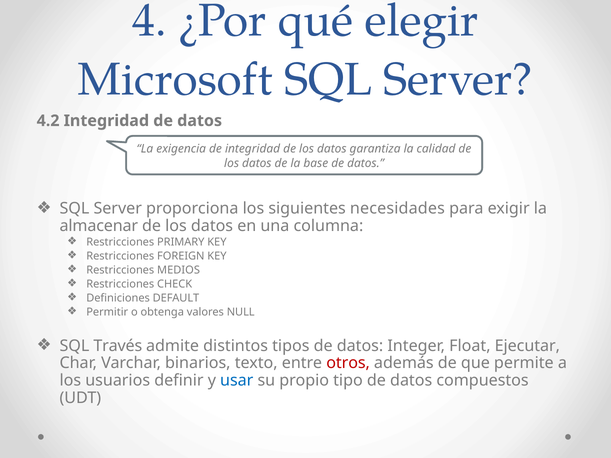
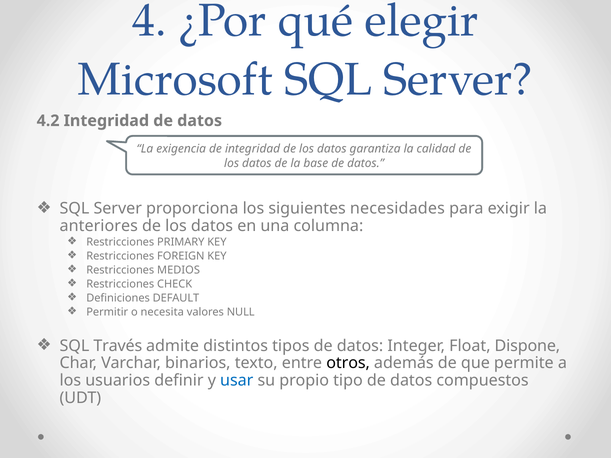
almacenar: almacenar -> anteriores (99, 226)
obtenga: obtenga -> necesita (162, 312)
Ejecutar: Ejecutar -> Dispone (527, 346)
otros colour: red -> black (348, 363)
